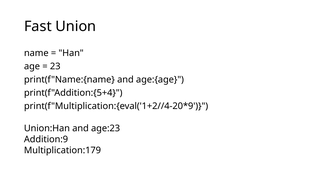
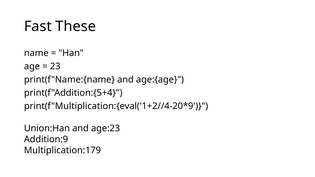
Union: Union -> These (76, 26)
